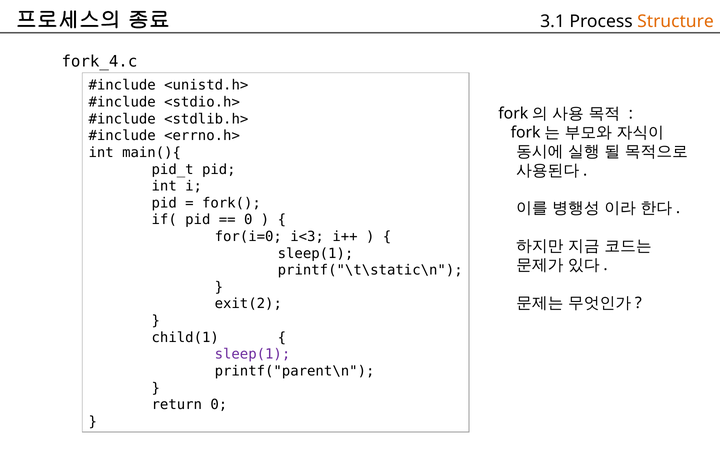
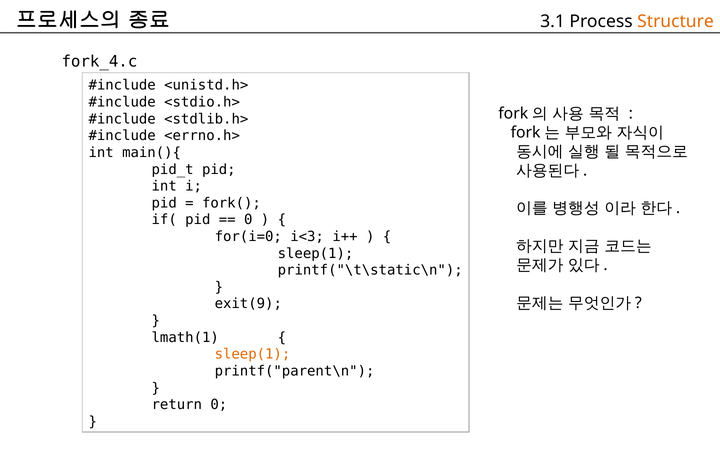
exit(2: exit(2 -> exit(9 (248, 304)
child(1: child(1 -> lmath(1 (185, 337)
sleep(1 colour: purple -> orange (252, 354)
